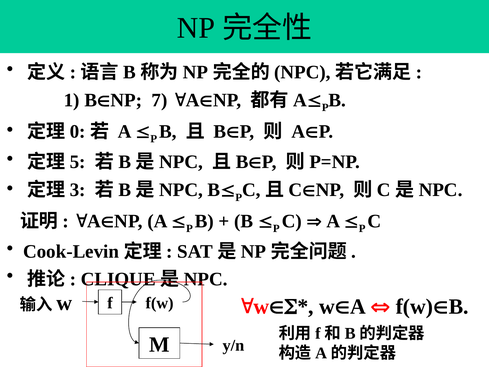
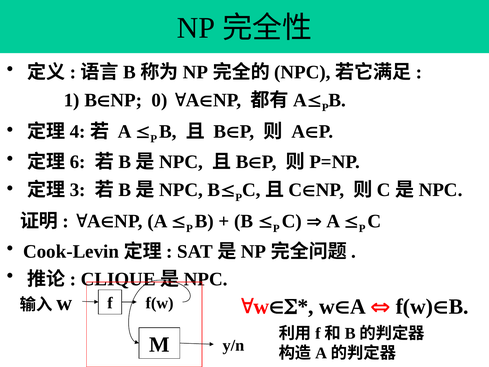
7: 7 -> 0 (160, 100)
0: 0 -> 4 (78, 131)
5: 5 -> 6 (78, 162)
